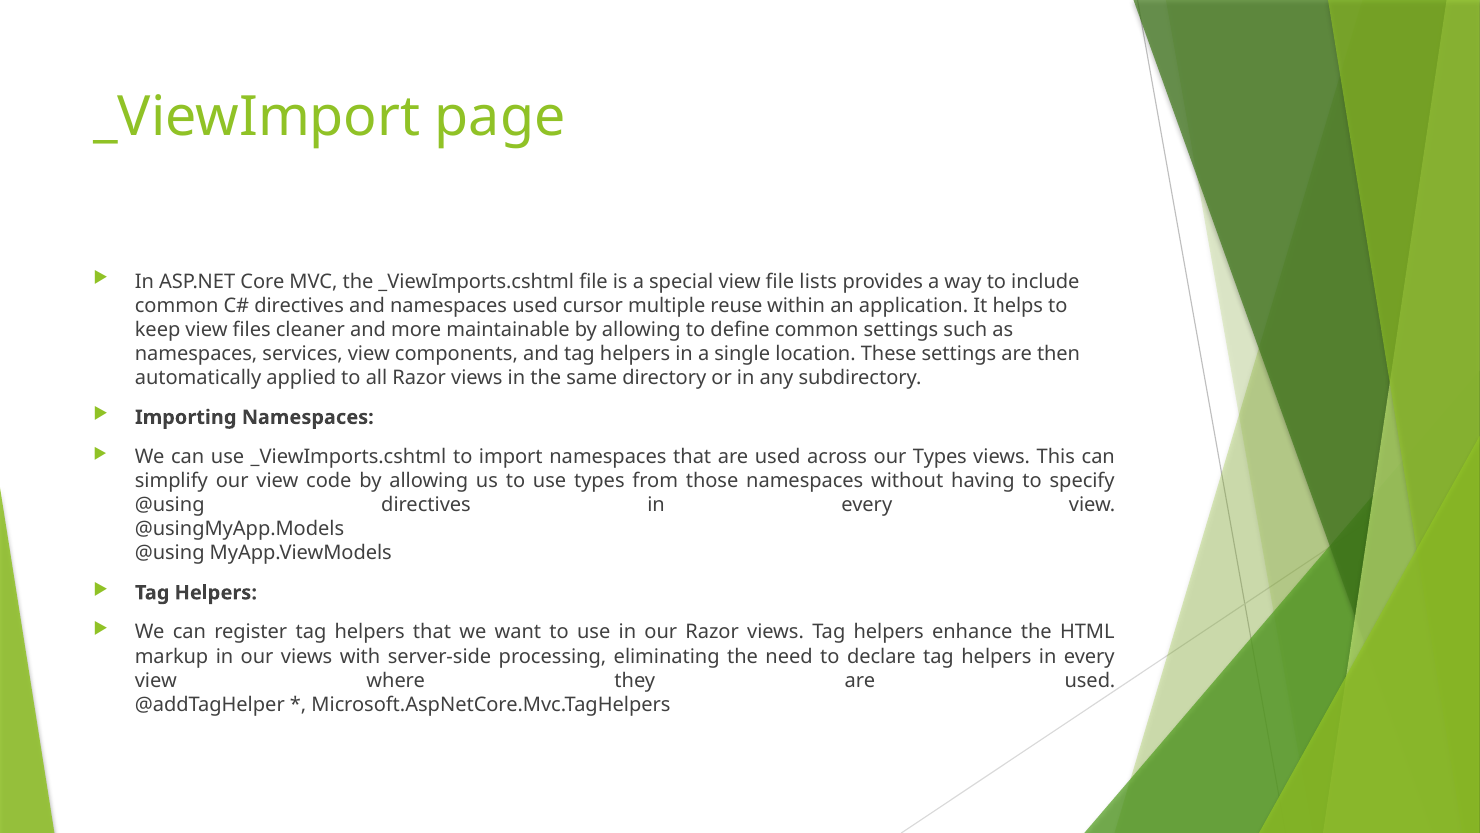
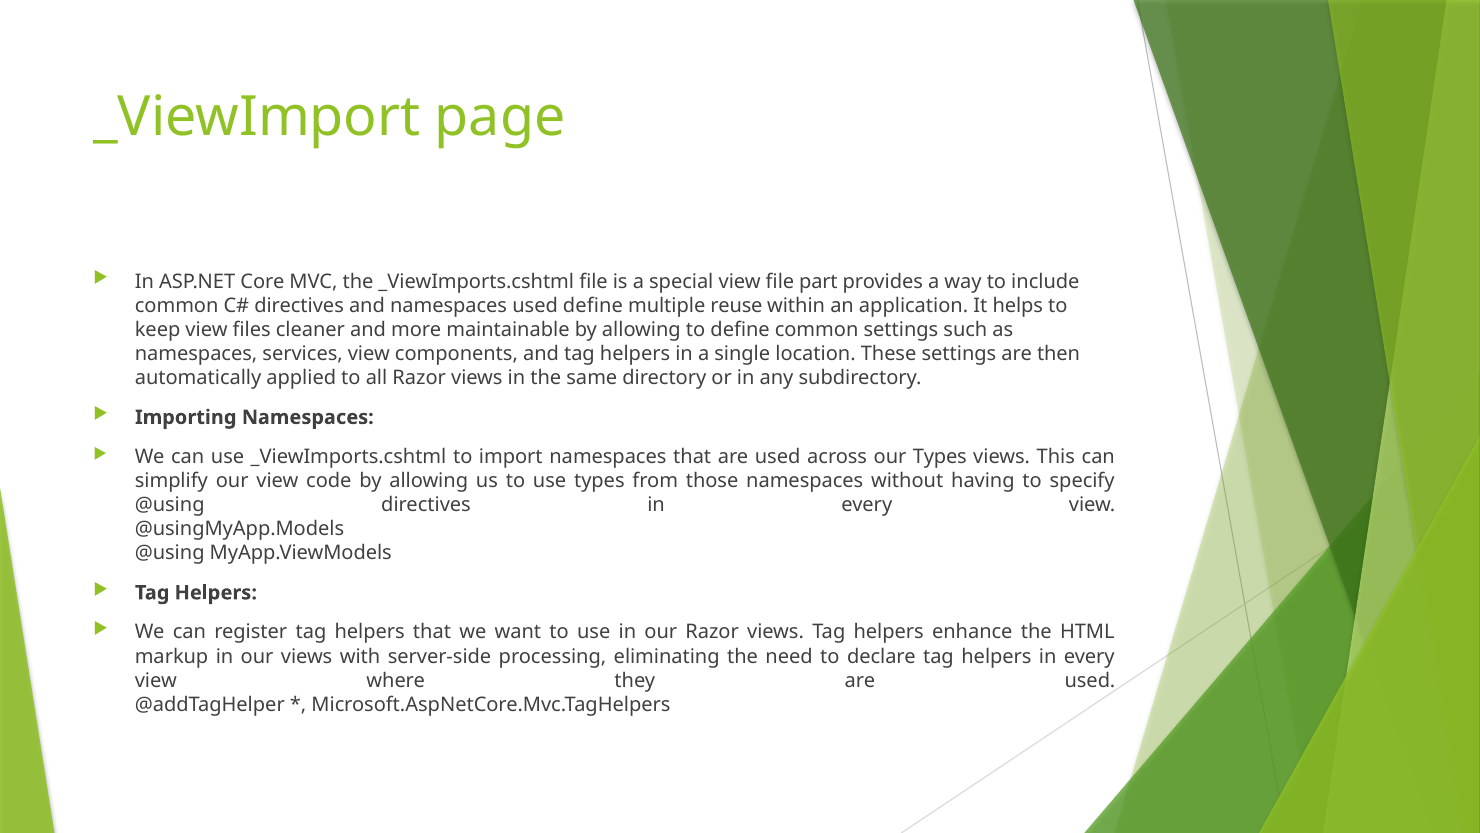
lists: lists -> part (818, 281)
used cursor: cursor -> define (593, 305)
